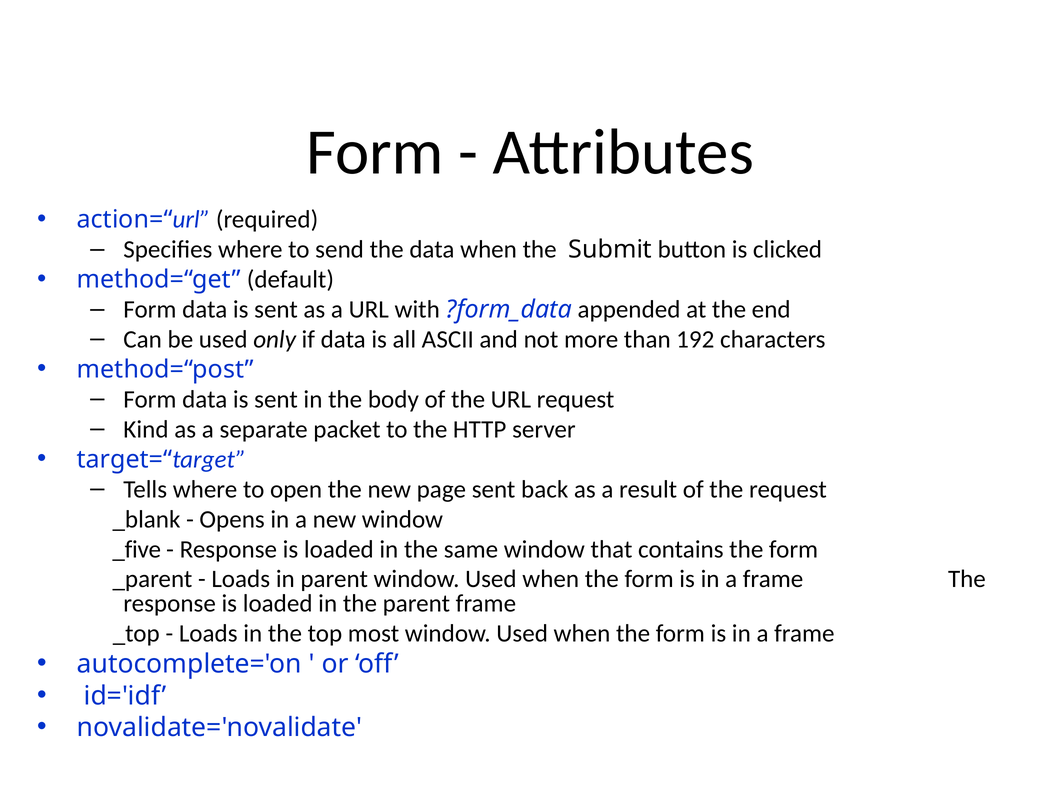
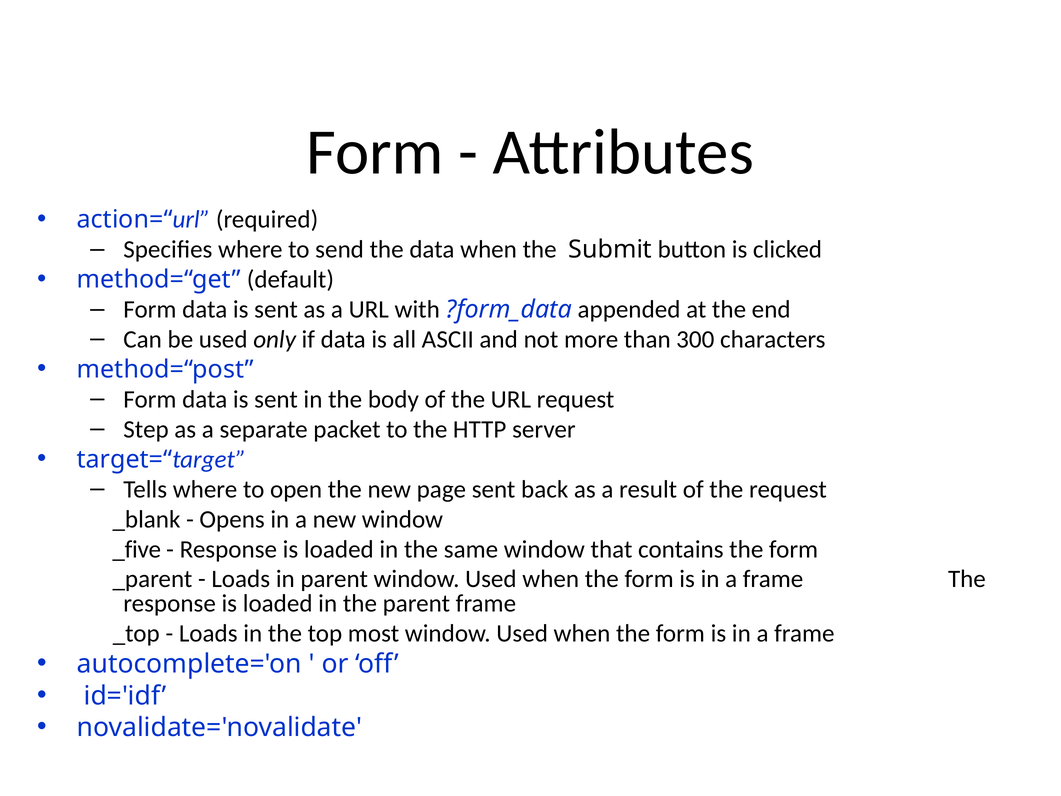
192: 192 -> 300 (695, 339)
Kind: Kind -> Step (146, 429)
